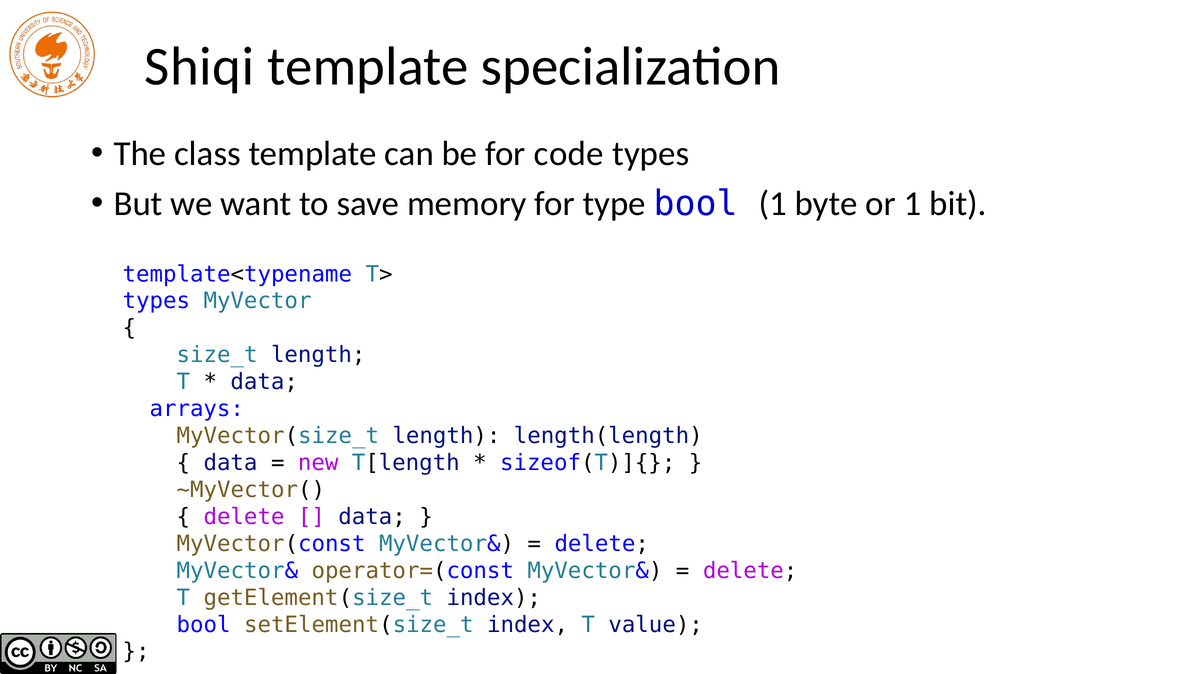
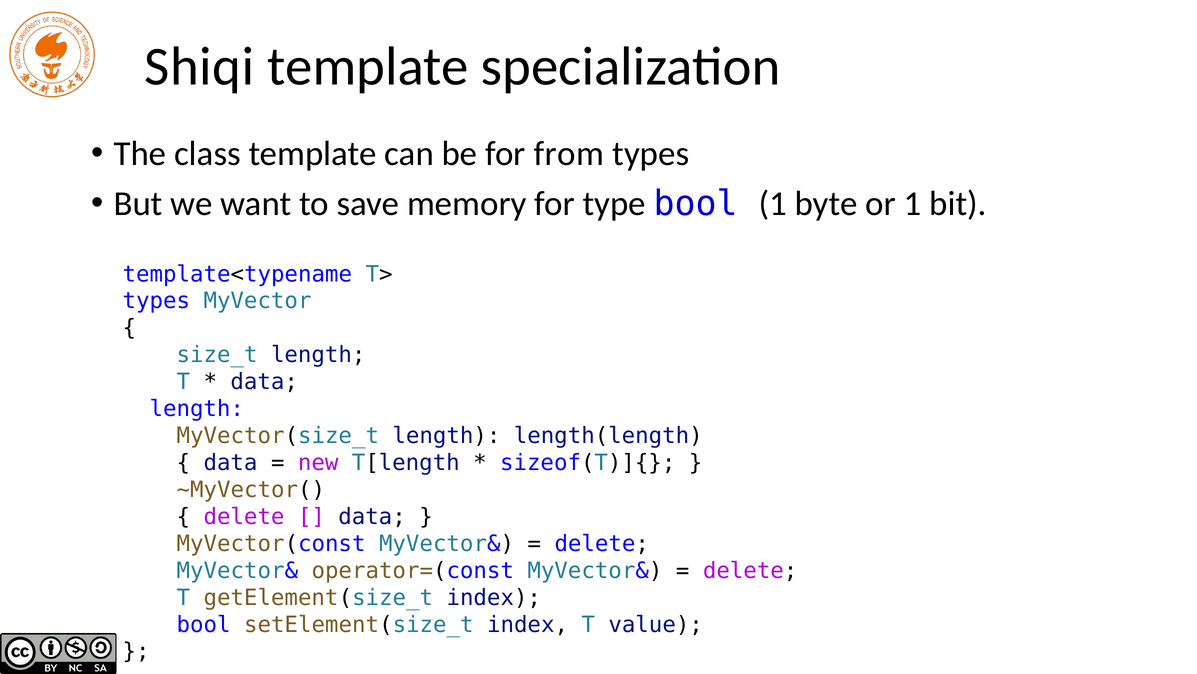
code: code -> from (569, 153)
arrays: arrays -> length (197, 408)
